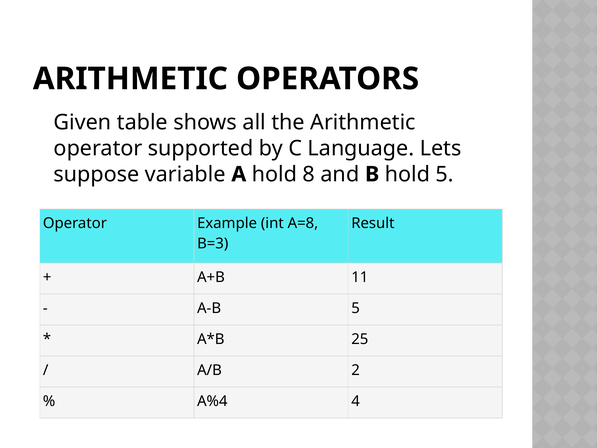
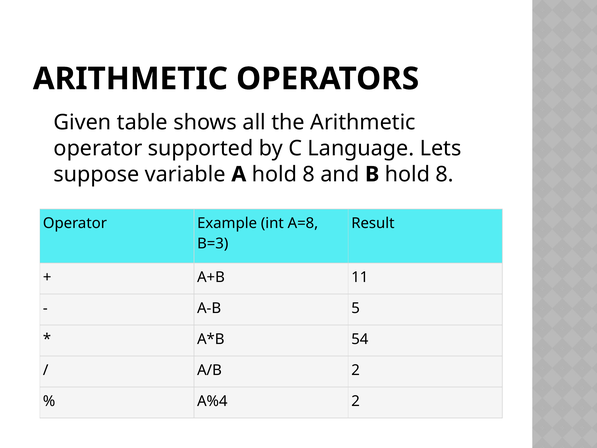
B hold 5: 5 -> 8 (445, 174)
25: 25 -> 54 (360, 339)
A%4 4: 4 -> 2 (356, 401)
